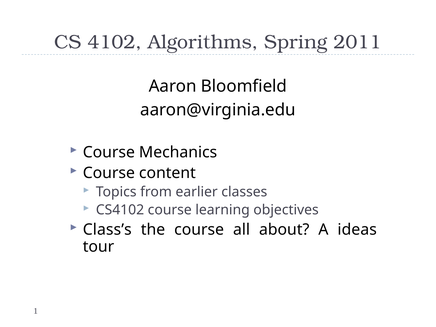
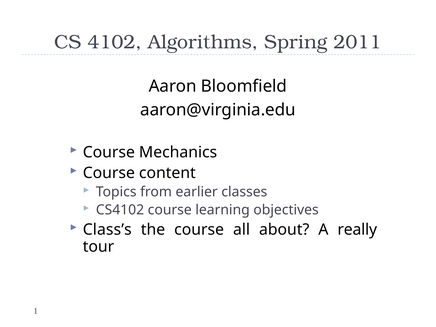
ideas: ideas -> really (357, 230)
